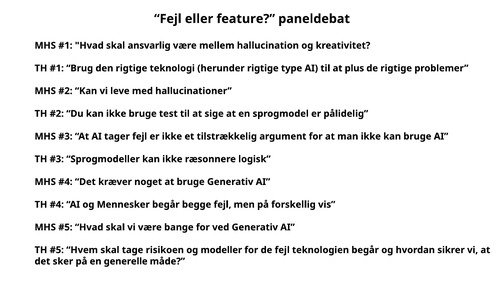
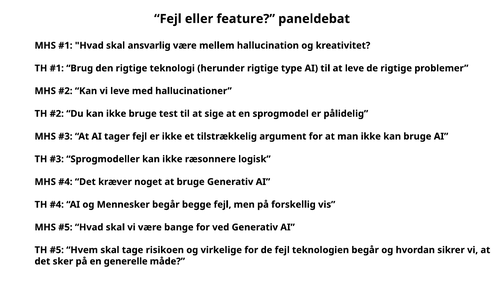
at plus: plus -> leve (354, 68)
modeller: modeller -> virkelige (221, 250)
